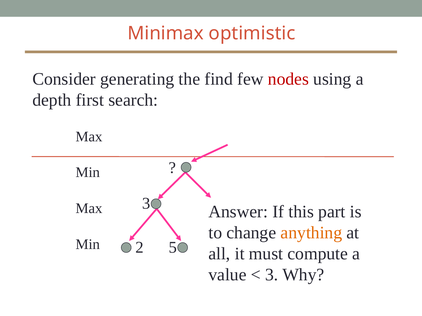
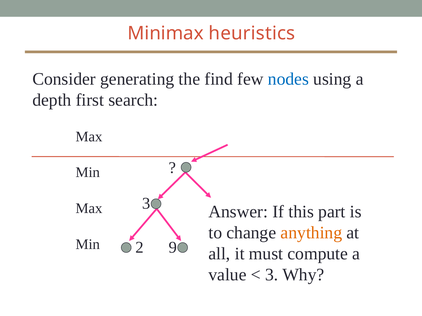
optimistic: optimistic -> heuristics (252, 33)
nodes colour: red -> blue (288, 79)
5: 5 -> 9 (173, 248)
